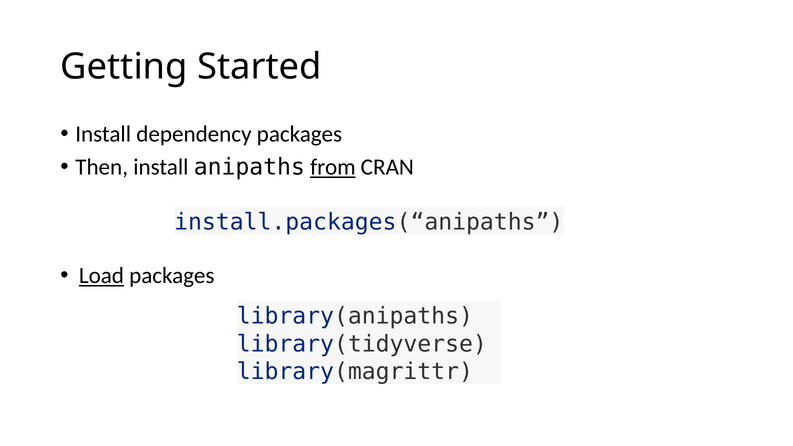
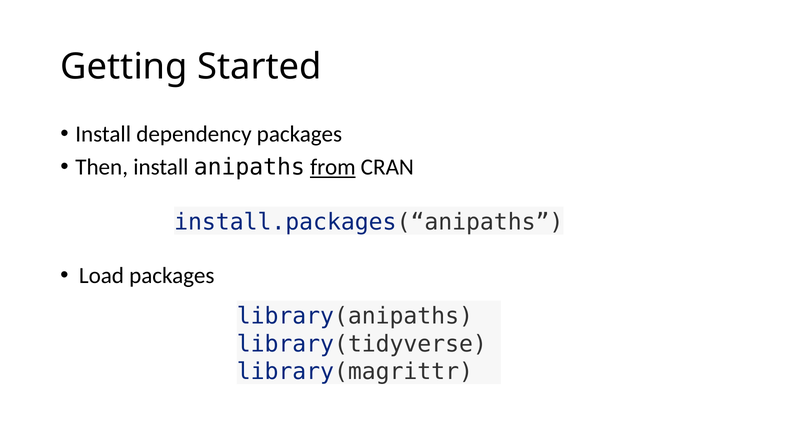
Load underline: present -> none (101, 276)
